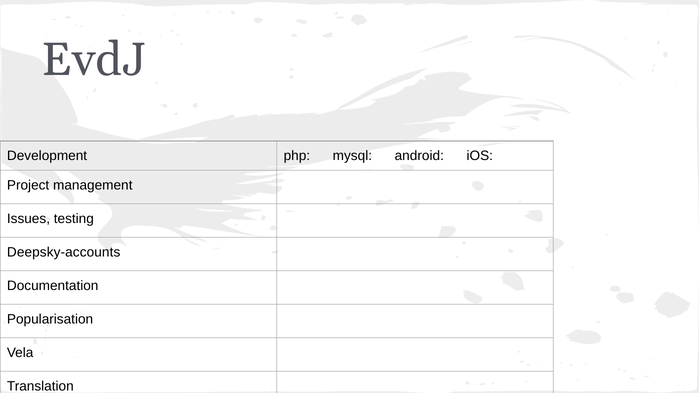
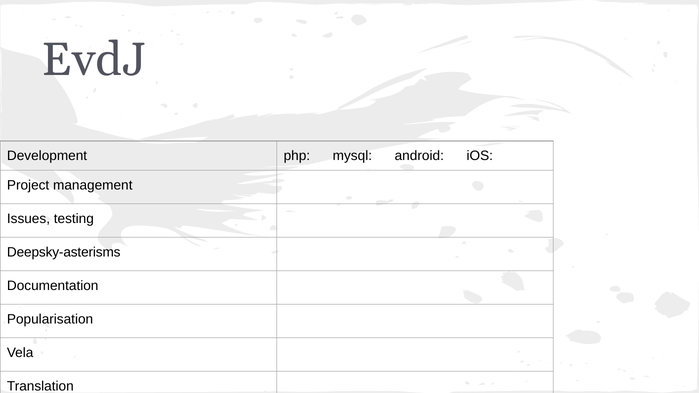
Deepsky-accounts: Deepsky-accounts -> Deepsky-asterisms (64, 252)
